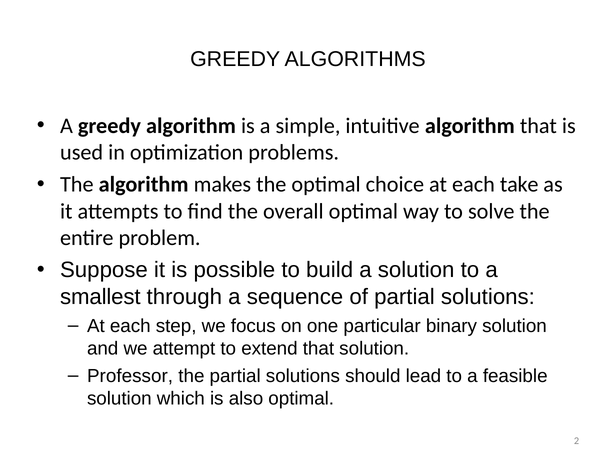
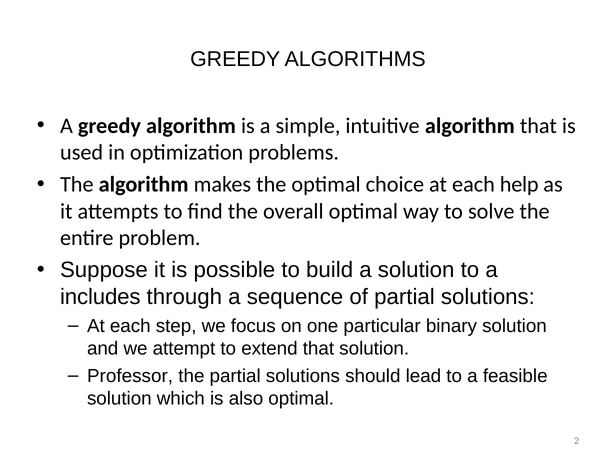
take: take -> help (519, 185)
smallest: smallest -> includes (100, 297)
